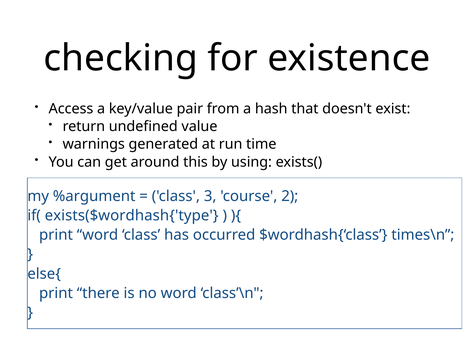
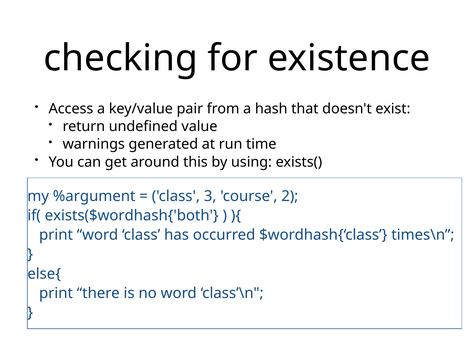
exists($wordhash{'type: exists($wordhash{'type -> exists($wordhash{'both (132, 215)
